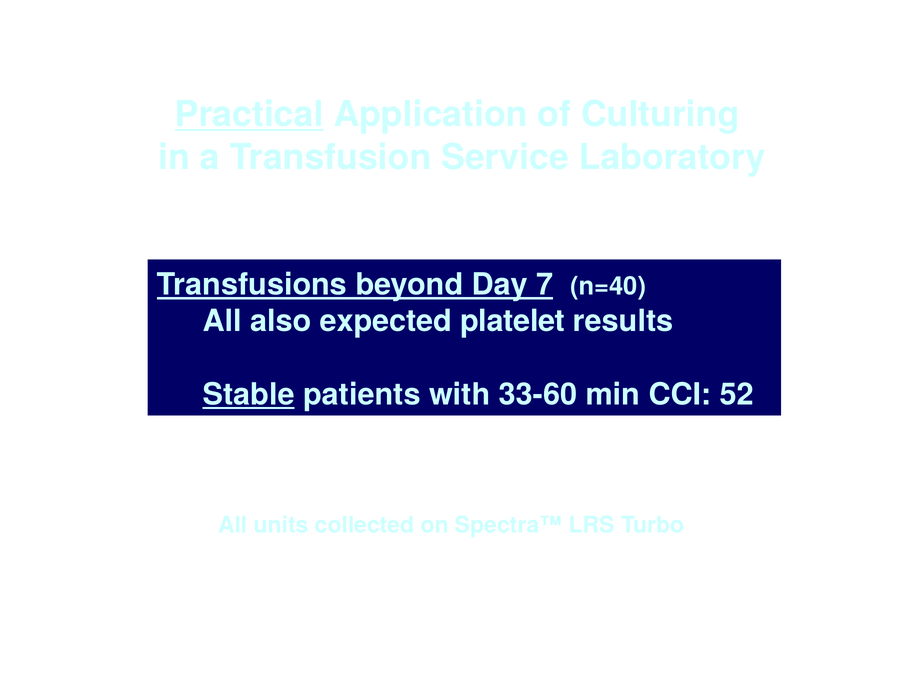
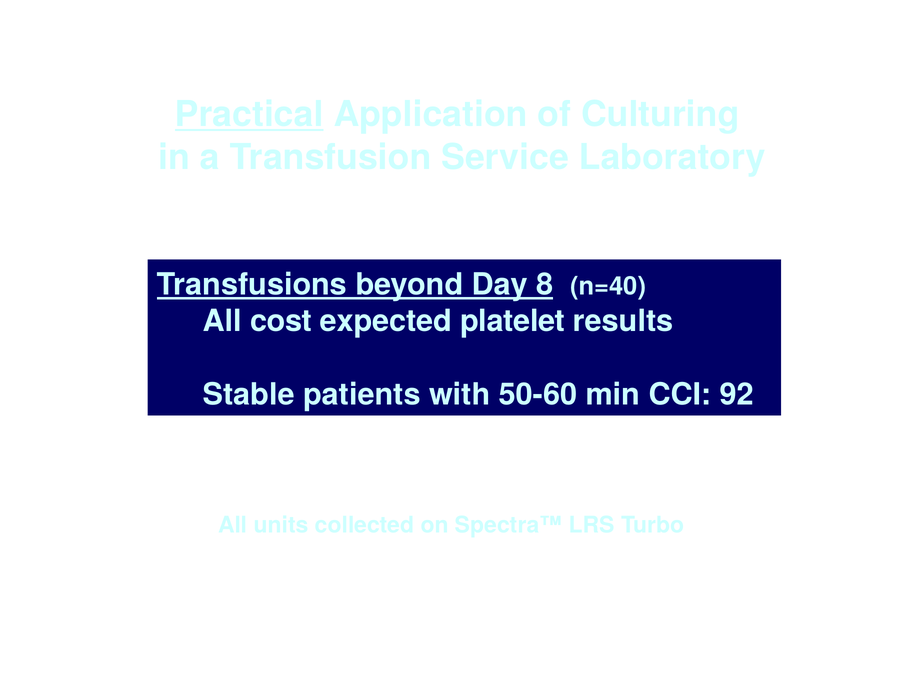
7: 7 -> 8 (545, 285)
also: also -> cost (281, 321)
Stable underline: present -> none (249, 395)
33-60: 33-60 -> 50-60 (538, 395)
52: 52 -> 92 (737, 395)
